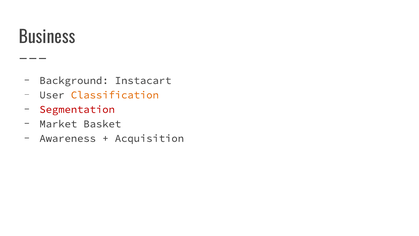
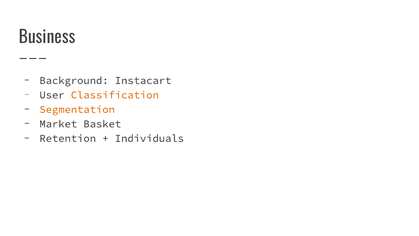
Segmentation colour: red -> orange (77, 109)
Awareness: Awareness -> Retention (68, 138)
Acquisition: Acquisition -> Individuals (149, 138)
